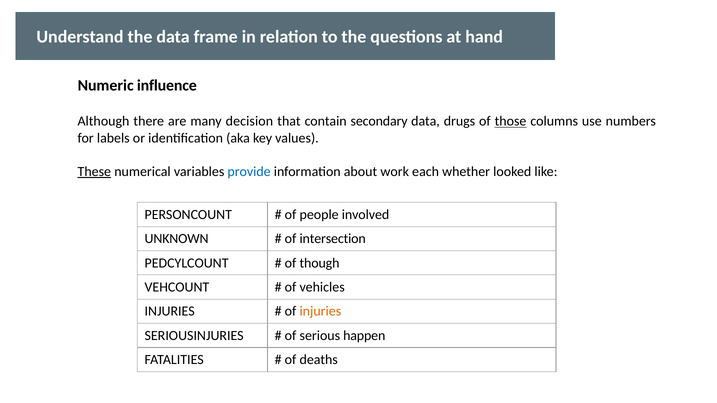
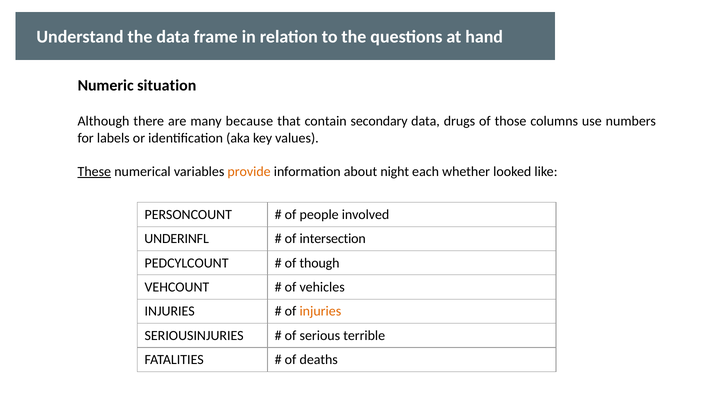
influence: influence -> situation (167, 86)
decision: decision -> because (249, 121)
those underline: present -> none (511, 121)
provide colour: blue -> orange (249, 172)
work: work -> night (395, 172)
UNKNOWN: UNKNOWN -> UNDERINFL (177, 239)
happen: happen -> terrible (364, 336)
